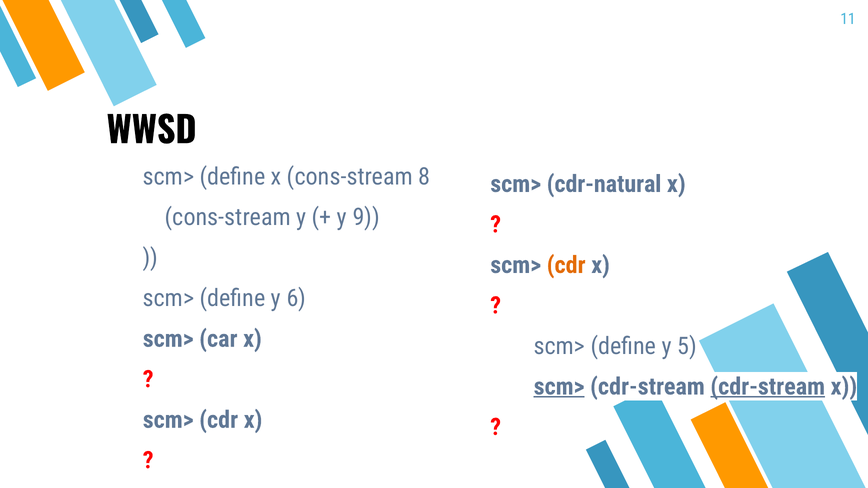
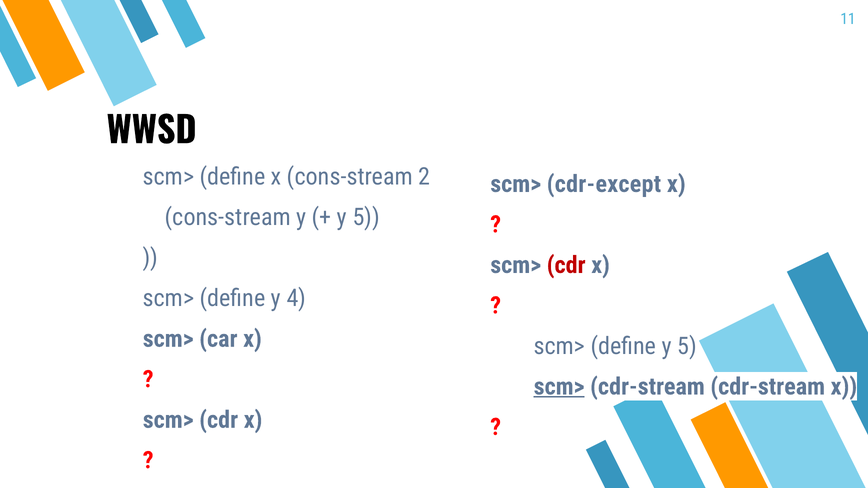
8: 8 -> 2 (424, 177)
cdr-natural: cdr-natural -> cdr-except (604, 184)
9: 9 -> 5 (366, 217)
cdr colour: orange -> red (566, 265)
6: 6 -> 4 (296, 298)
cdr-stream underline: present -> none (768, 387)
